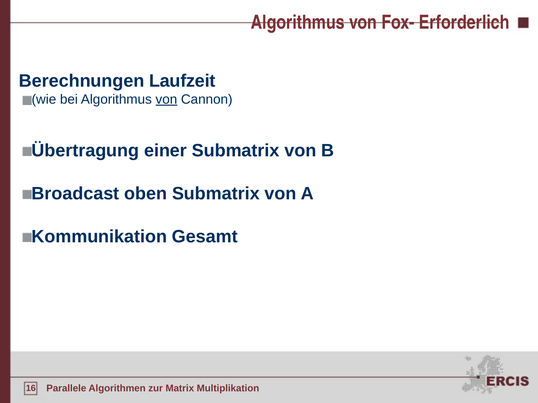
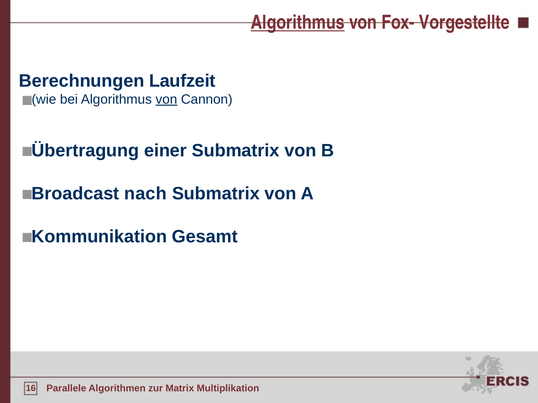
Algorithmus underline: none -> present (298, 23)
Erforderlich: Erforderlich -> Vorgestellte (464, 23)
oben: oben -> nach (146, 194)
